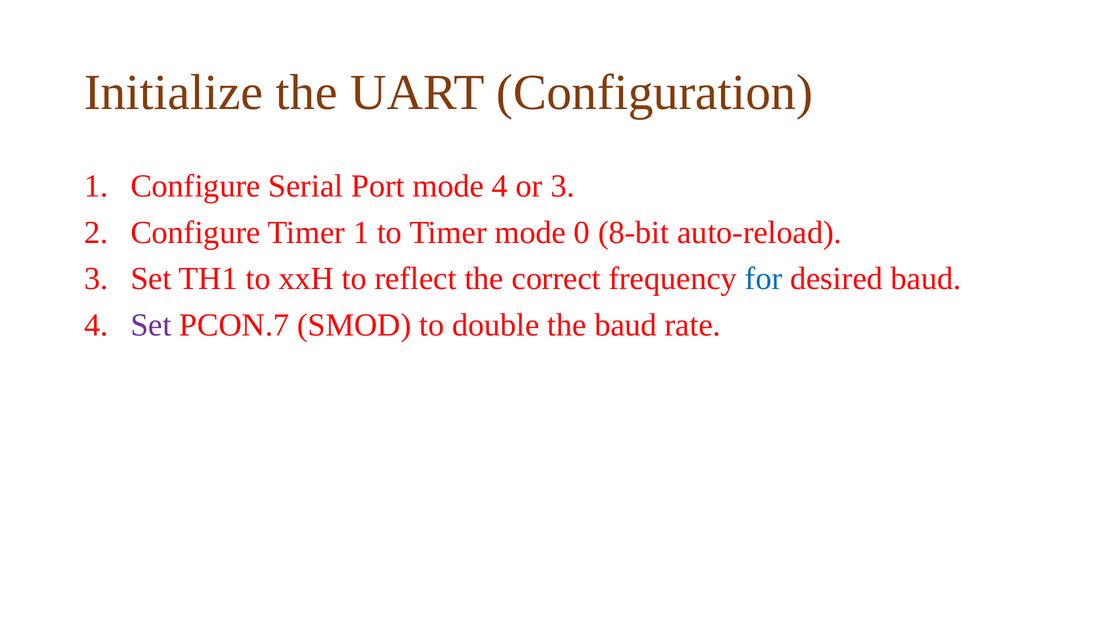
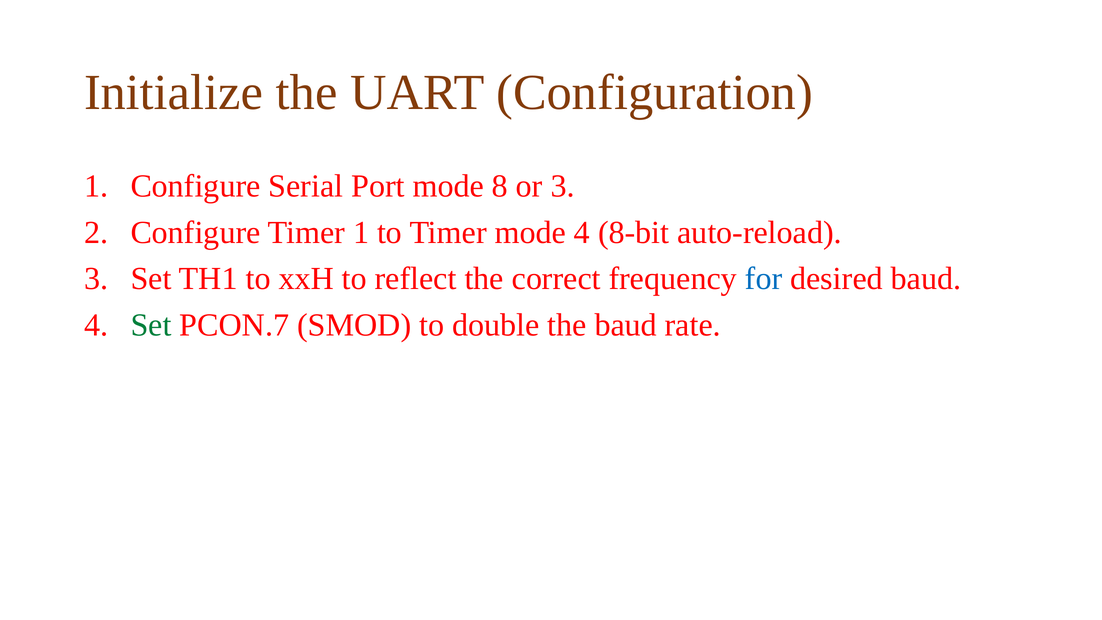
mode 4: 4 -> 8 (500, 186)
mode 0: 0 -> 4 (582, 233)
Set colour: purple -> green (151, 325)
